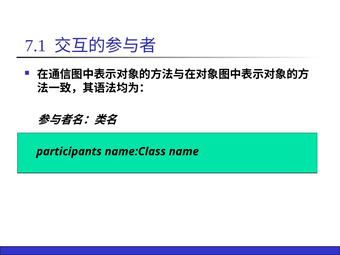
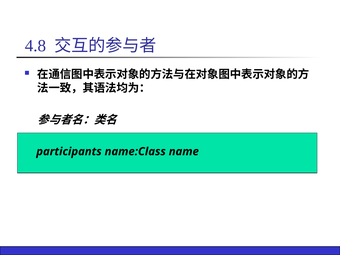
7.1: 7.1 -> 4.8 (35, 46)
